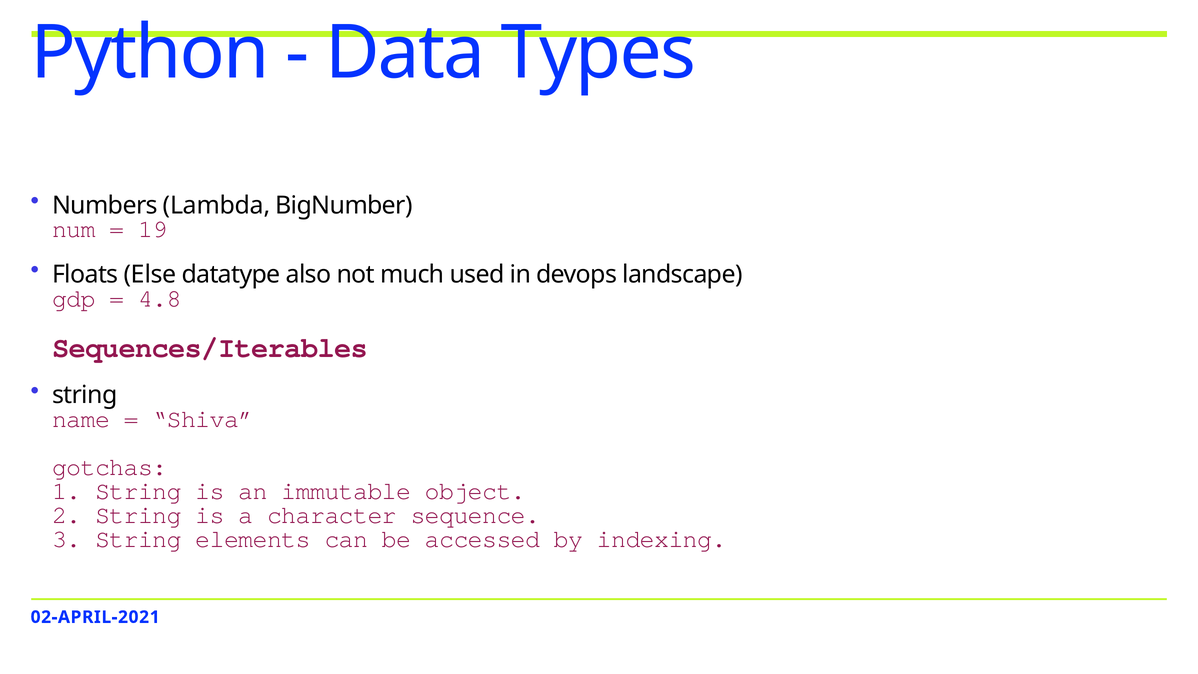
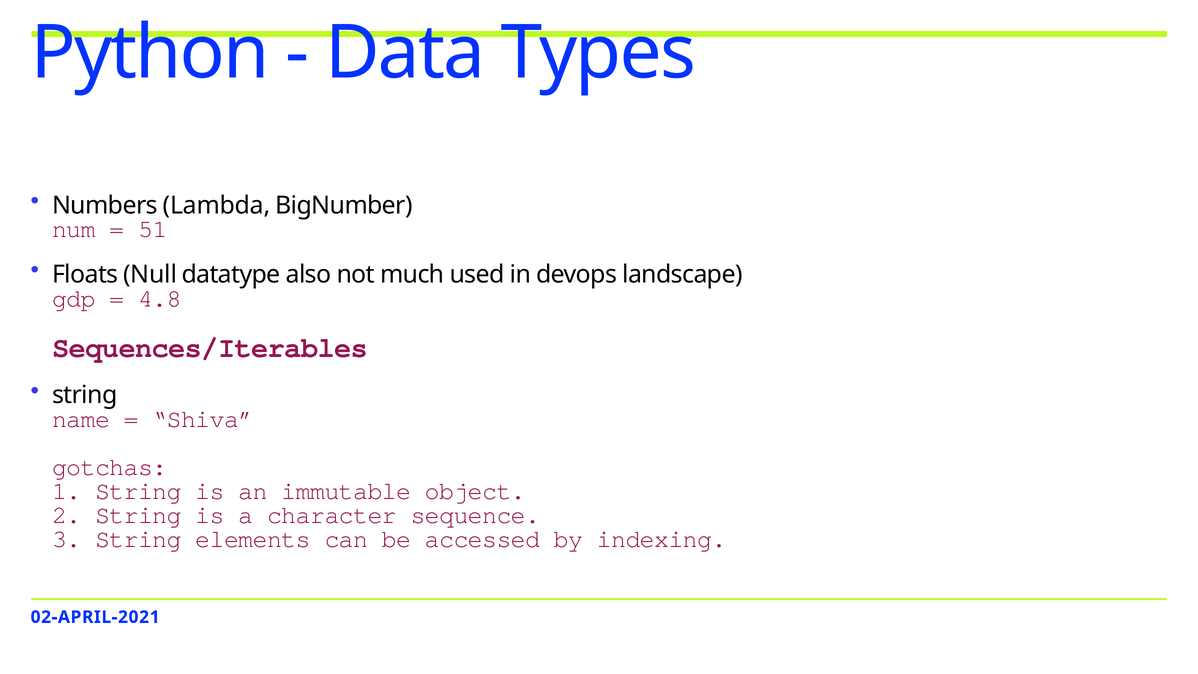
19: 19 -> 51 (153, 229)
Else: Else -> Null (150, 274)
